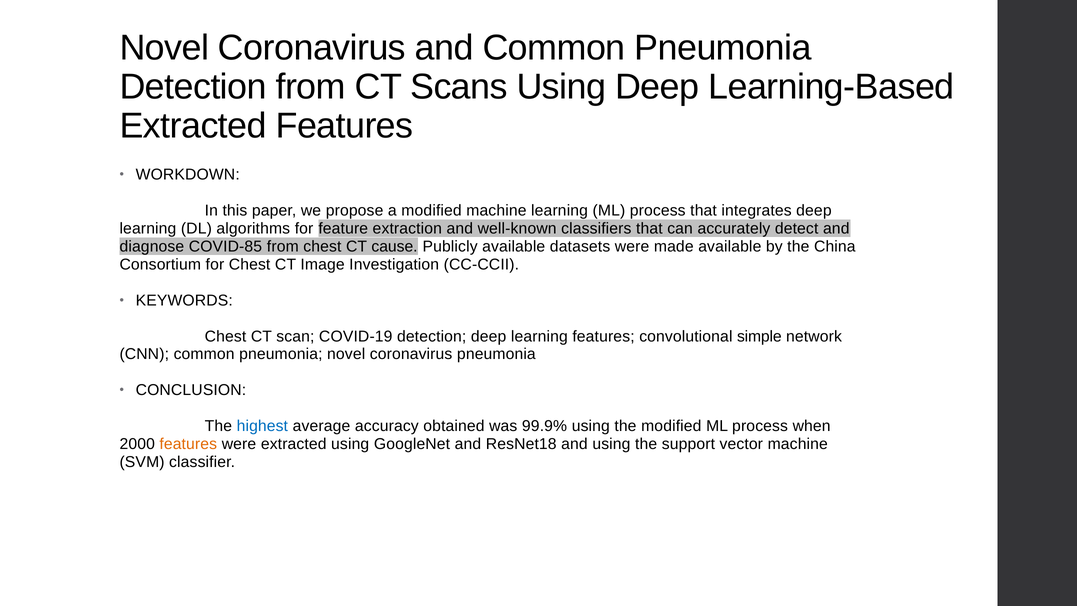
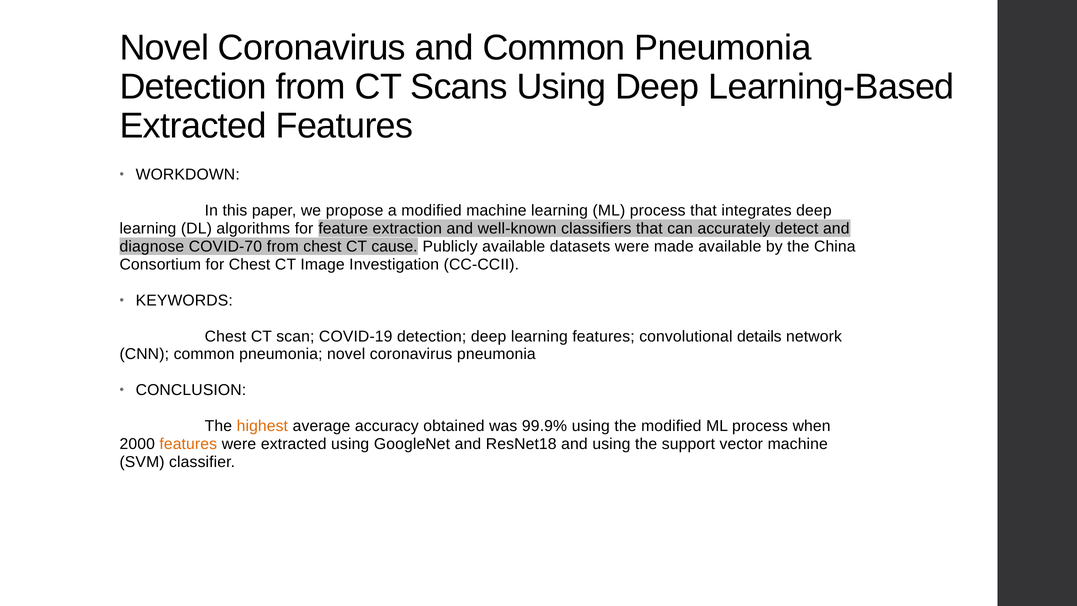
COVID-85: COVID-85 -> COVID-70 (225, 247)
simple: simple -> details (759, 336)
highest colour: blue -> orange (262, 426)
